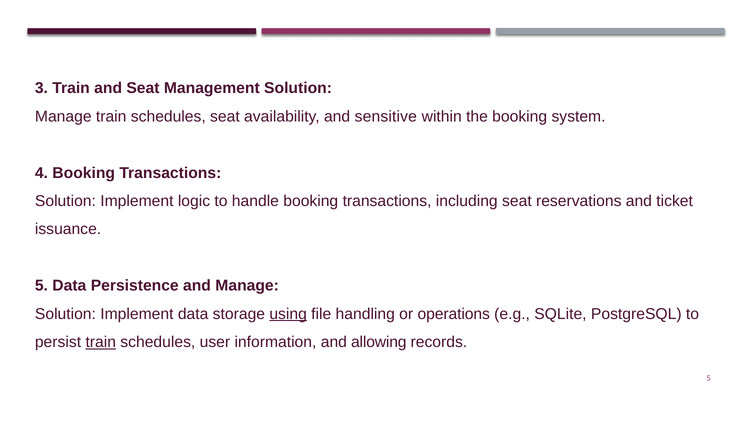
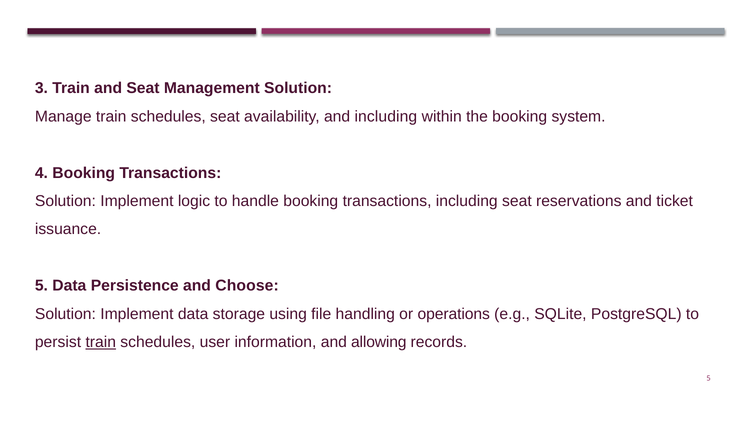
and sensitive: sensitive -> including (386, 117)
and Manage: Manage -> Choose (247, 286)
using underline: present -> none (288, 314)
